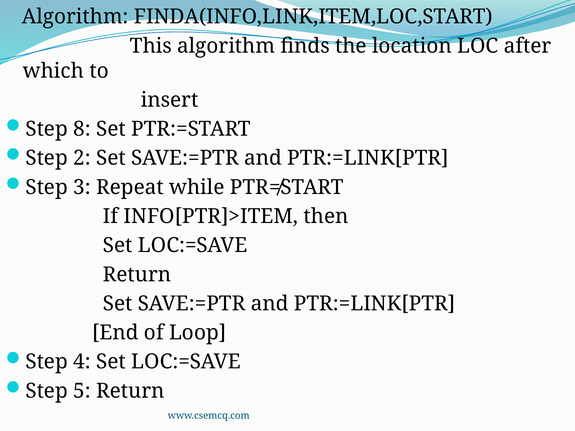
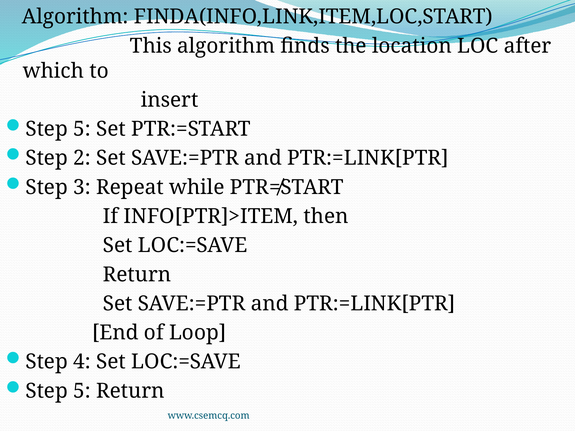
8: 8 -> 5 (82, 129)
